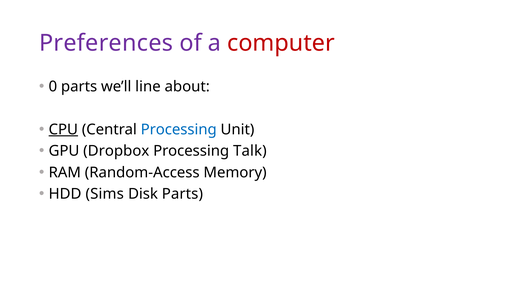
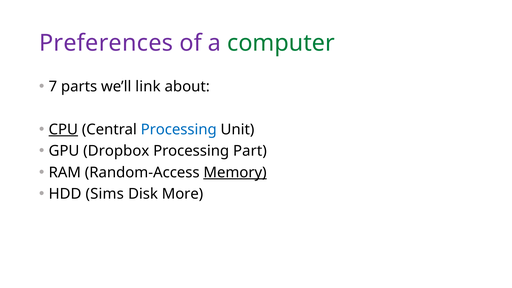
computer colour: red -> green (281, 43)
0: 0 -> 7 (53, 87)
line: line -> link (148, 87)
Talk: Talk -> Part (250, 151)
Memory underline: none -> present (235, 172)
Disk Parts: Parts -> More (182, 194)
